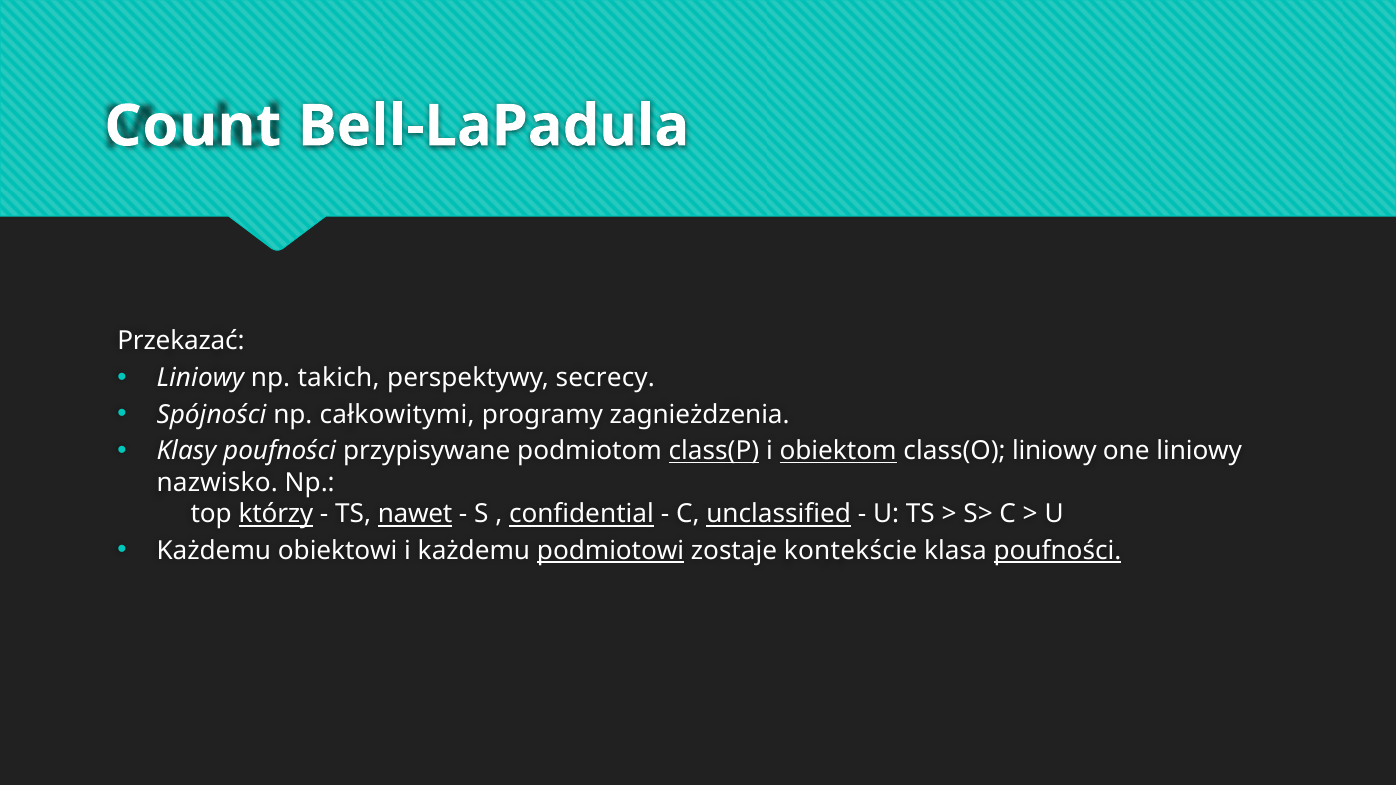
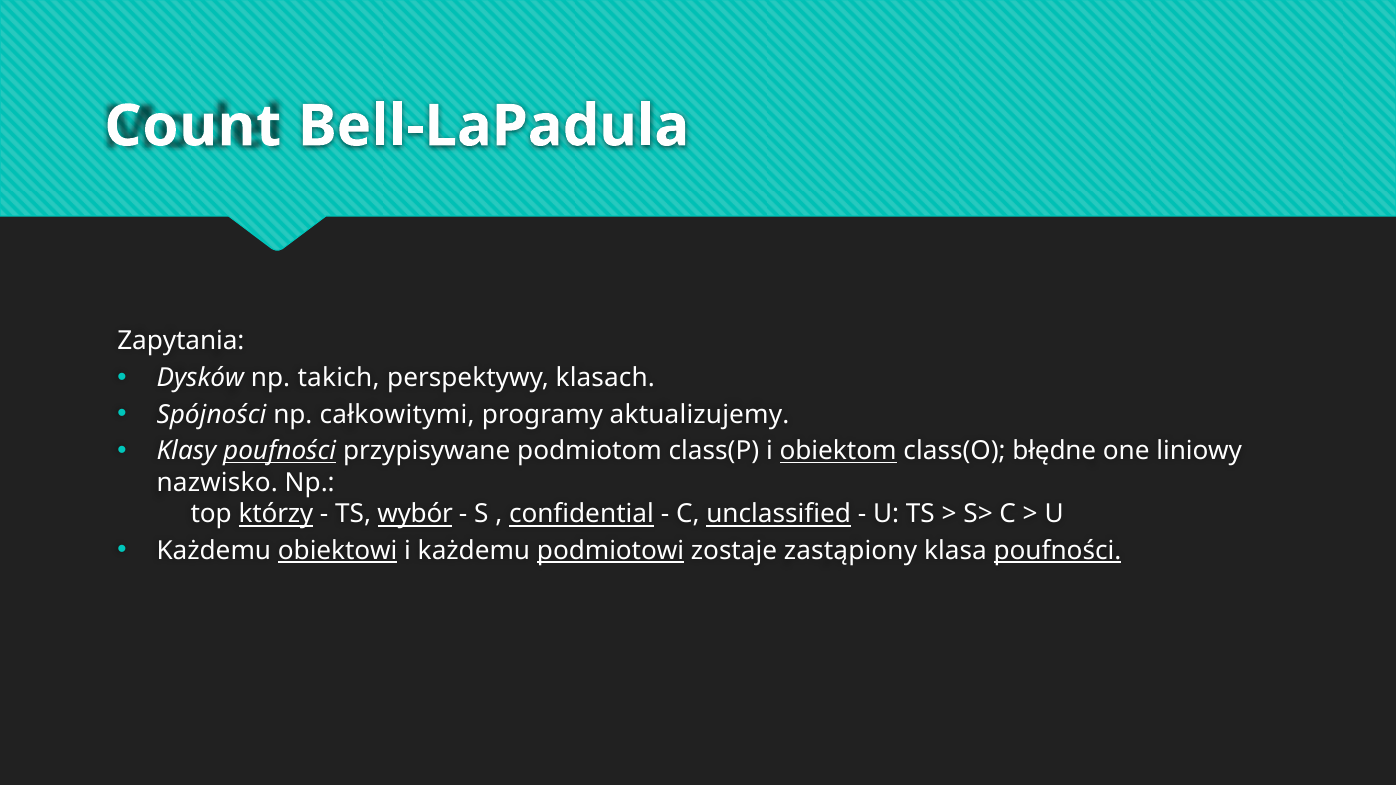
Przekazać: Przekazać -> Zapytania (181, 341)
Liniowy: Liniowy -> Dysków (200, 378)
secrecy: secrecy -> klasach (605, 378)
zagnieżdzenia: zagnieżdzenia -> aktualizujemy (700, 415)
poufności underline: none -> present (280, 451)
class(P underline: present -> none (714, 451)
class(O liniowy: liniowy -> błędne (1054, 451)
nawet: nawet -> wybór (415, 514)
obiektowi underline: none -> present (338, 551)
kontekście: kontekście -> zastąpiony (851, 551)
